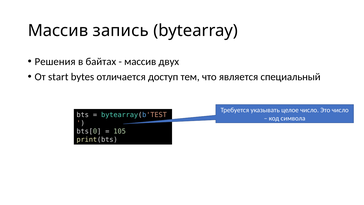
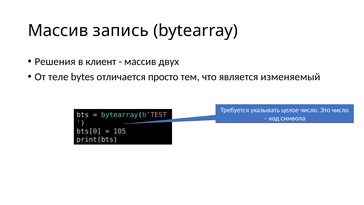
байтах: байтах -> клиент (101, 62)
start: start -> теле (58, 77)
доступ: доступ -> просто (163, 77)
специальный: специальный -> изменяемый (290, 77)
